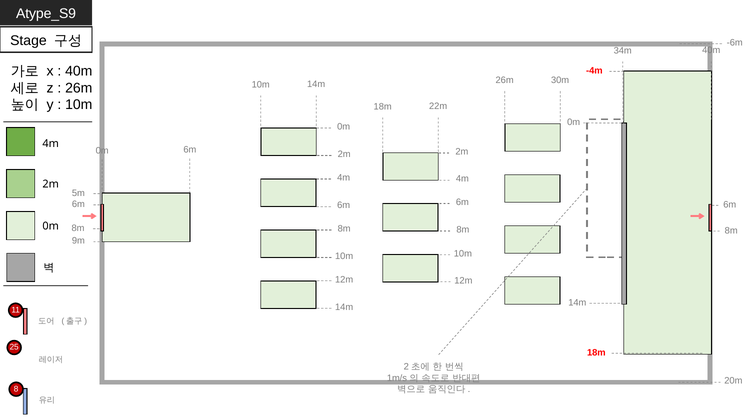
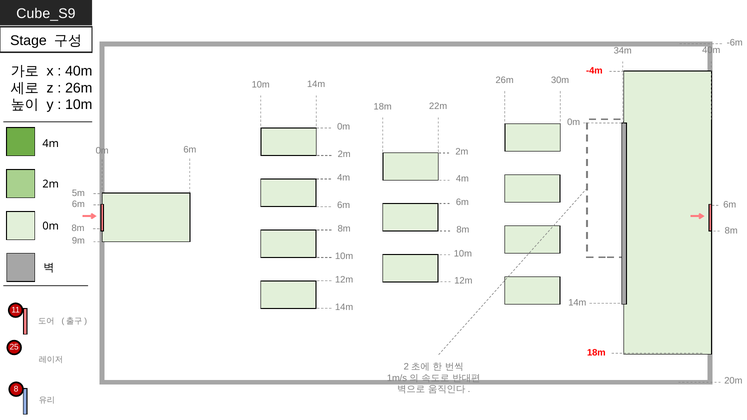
Atype_S9: Atype_S9 -> Cube_S9 (46, 14)
